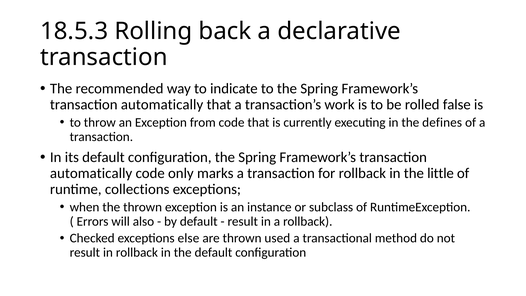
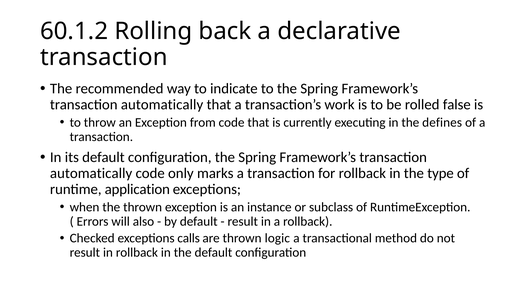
18.5.3: 18.5.3 -> 60.1.2 (74, 31)
little: little -> type (440, 173)
collections: collections -> application (137, 189)
else: else -> calls (189, 238)
used: used -> logic (277, 238)
